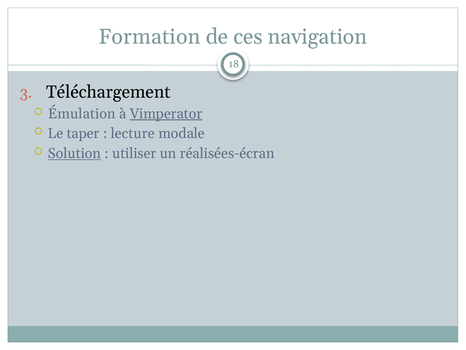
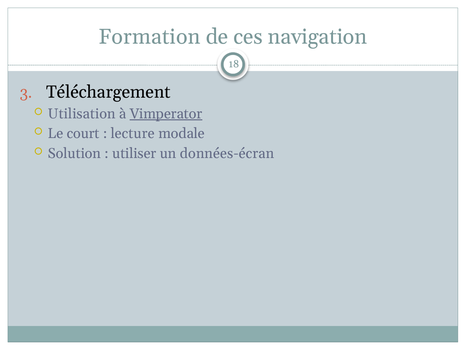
Émulation: Émulation -> Utilisation (82, 113)
taper: taper -> court (83, 133)
Solution underline: present -> none (74, 153)
réalisées-écran: réalisées-écran -> données-écran (227, 153)
